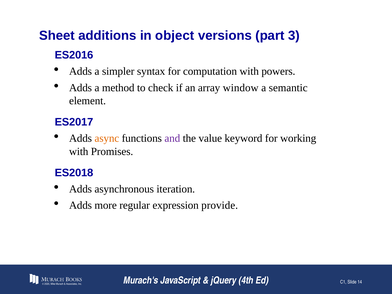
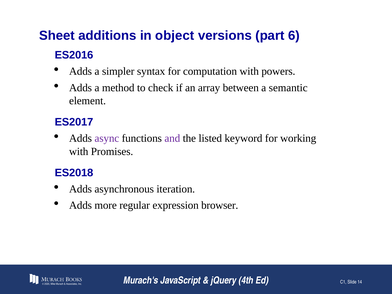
3: 3 -> 6 (294, 36)
window: window -> between (241, 88)
async colour: orange -> purple (107, 138)
value: value -> listed (210, 138)
provide: provide -> browser (220, 205)
